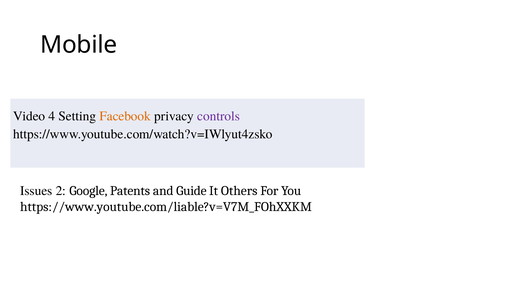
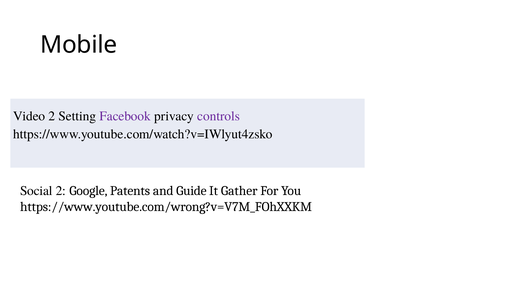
Video 4: 4 -> 2 (52, 116)
Facebook colour: orange -> purple (125, 116)
Issues: Issues -> Social (36, 191)
Others: Others -> Gather (239, 191)
https://www.youtube.com/liable?v=V7M_FOhXXKM: https://www.youtube.com/liable?v=V7M_FOhXXKM -> https://www.youtube.com/wrong?v=V7M_FOhXXKM (166, 207)
